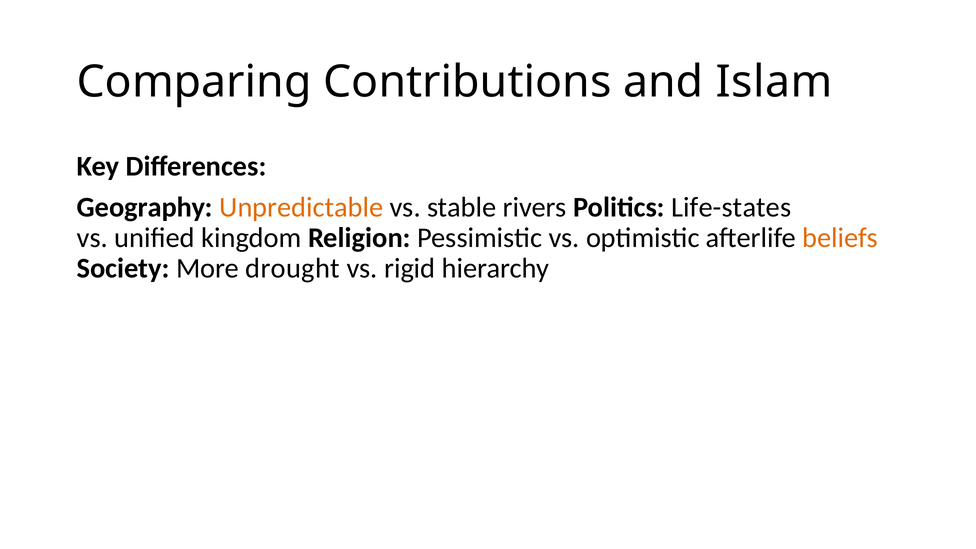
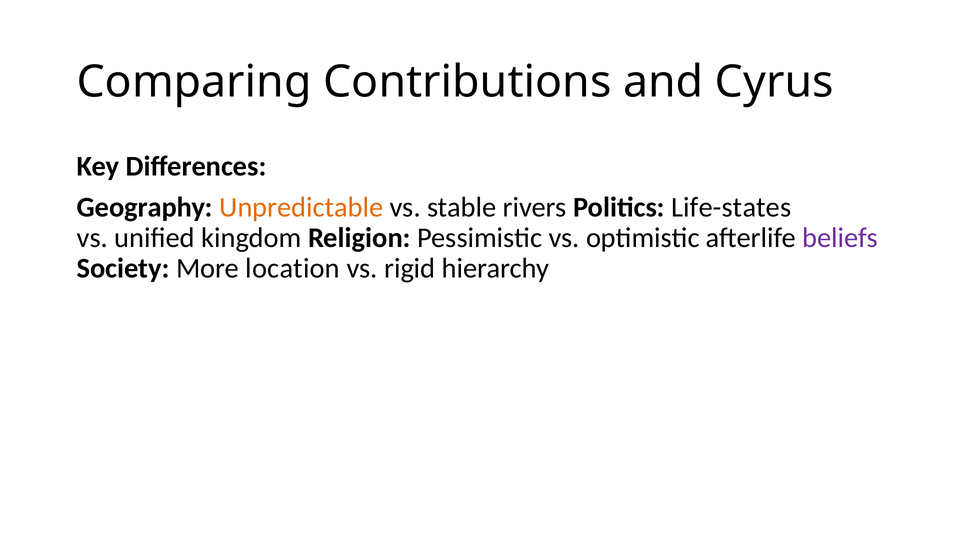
Islam: Islam -> Cyrus (774, 82)
beliefs colour: orange -> purple (840, 238)
drought: drought -> location (293, 269)
